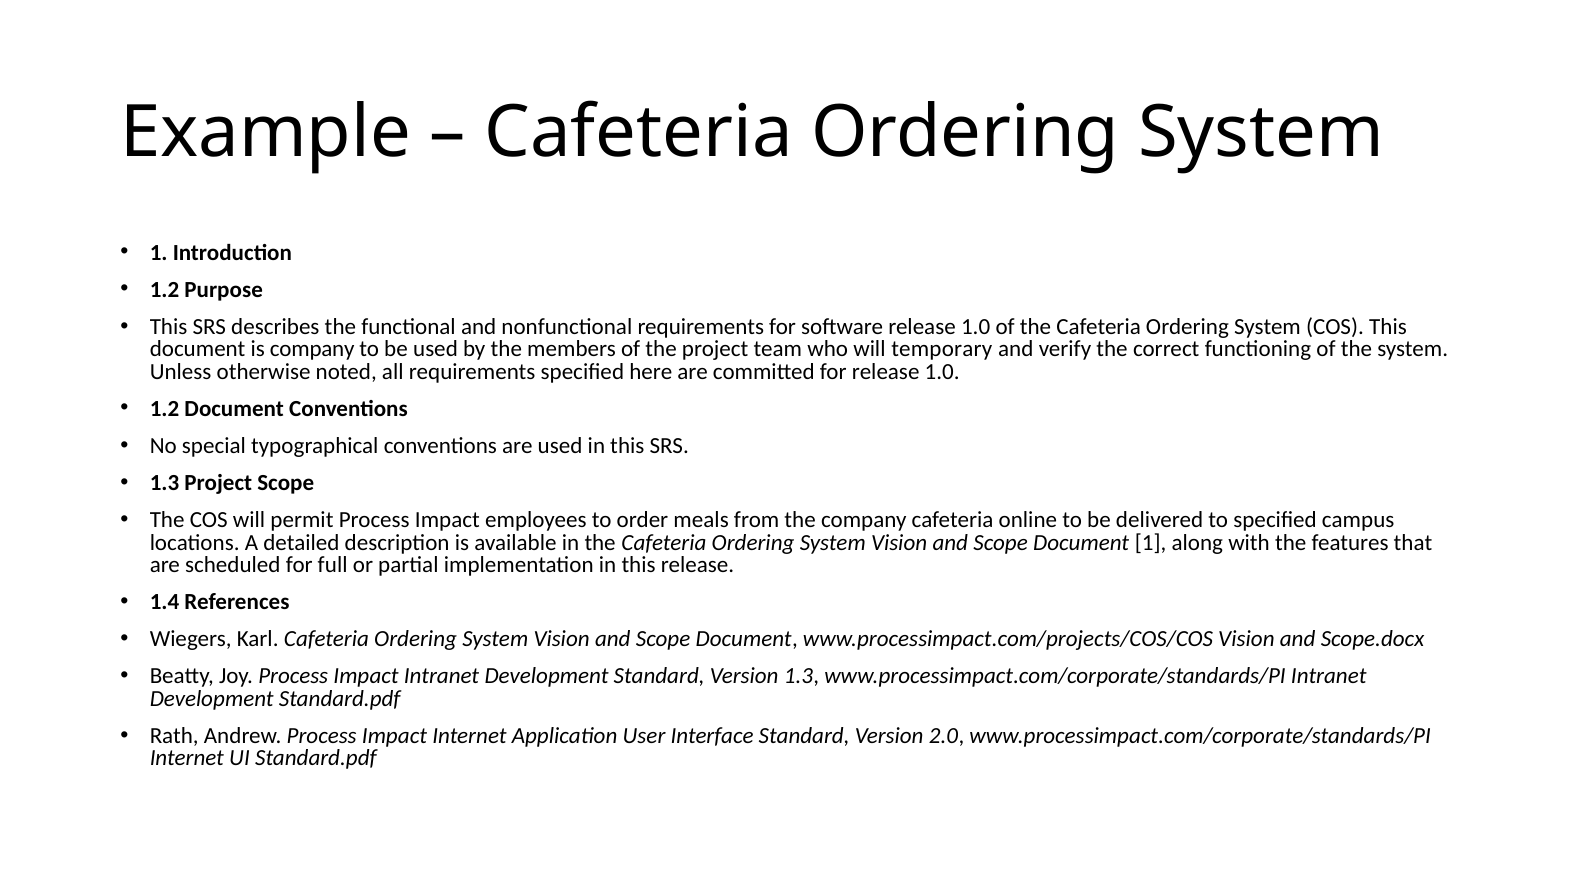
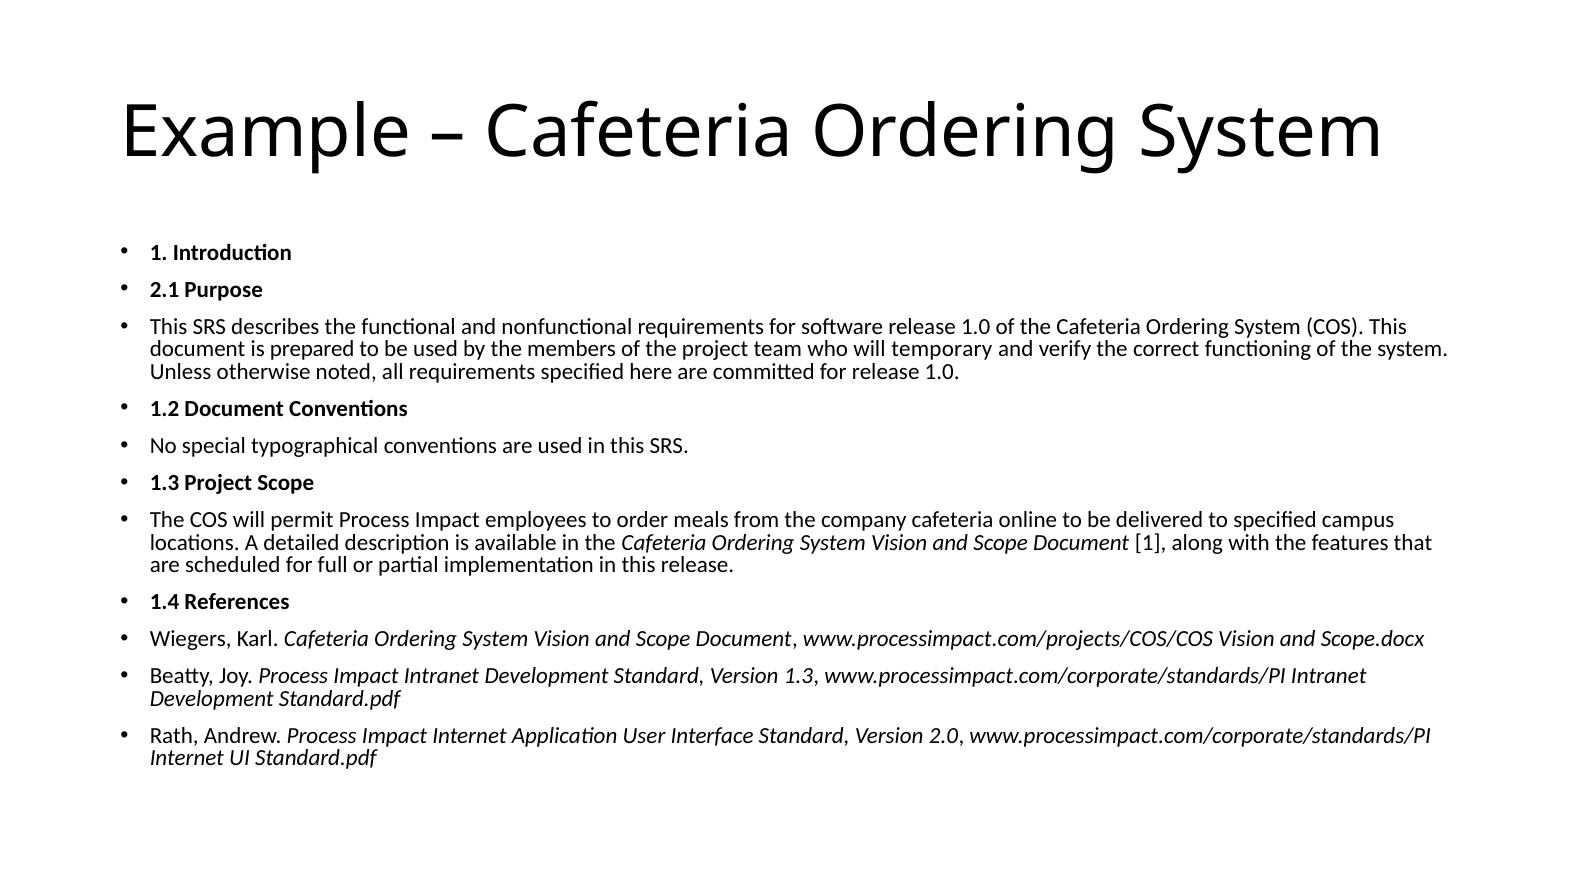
1.2: 1.2 -> 2.1 (164, 290)
is company: company -> prepared (312, 349)
